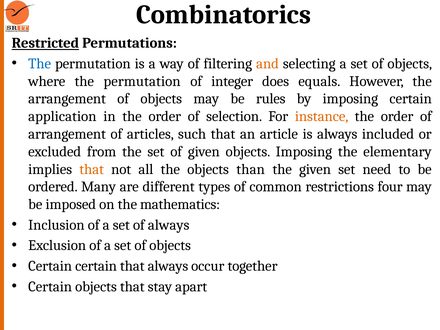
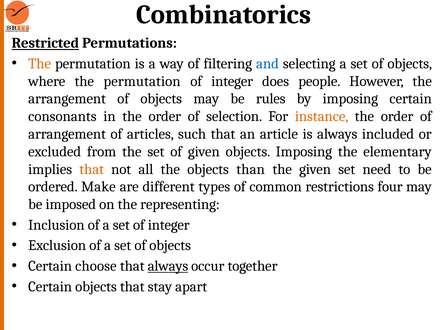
The colour: blue -> orange (40, 64)
and colour: orange -> blue (267, 64)
equals: equals -> people (319, 81)
application: application -> consonants (62, 116)
Many: Many -> Make (98, 187)
mathematics: mathematics -> representing (180, 204)
set of always: always -> integer (169, 225)
Certain certain: certain -> choose (96, 266)
always underline: none -> present (168, 266)
